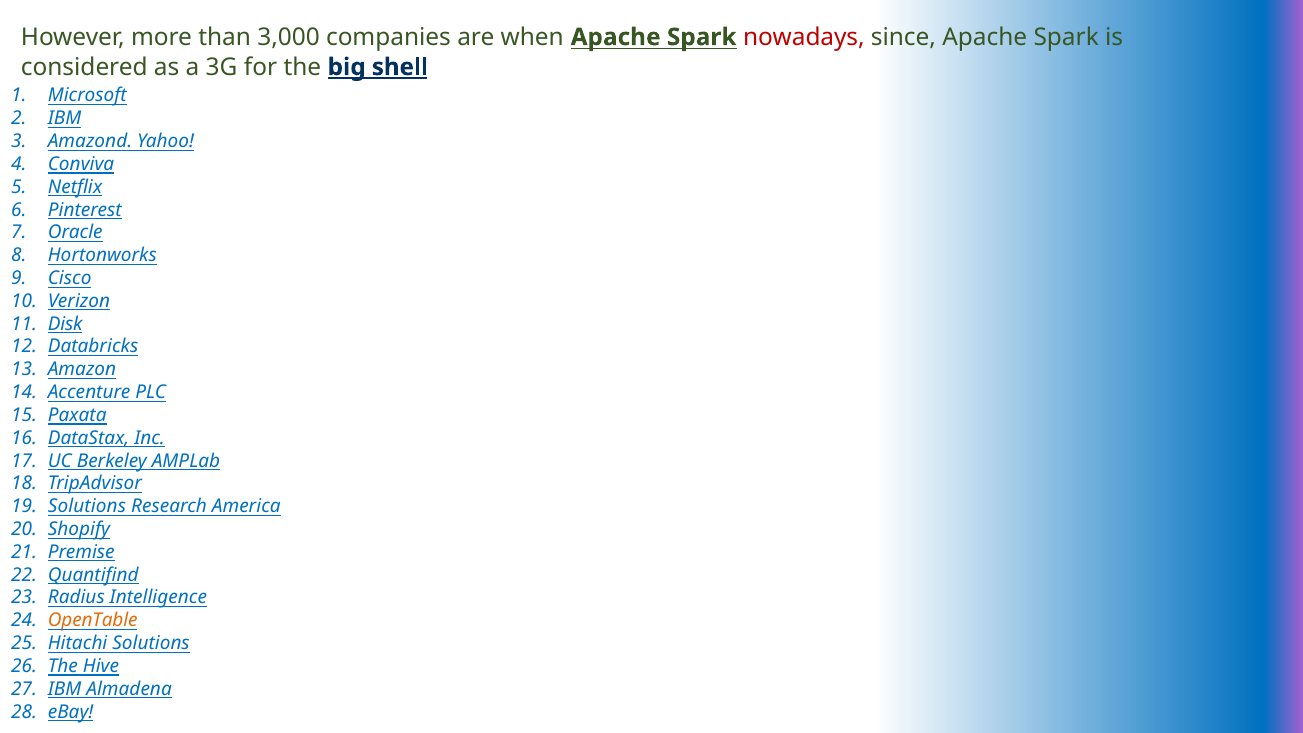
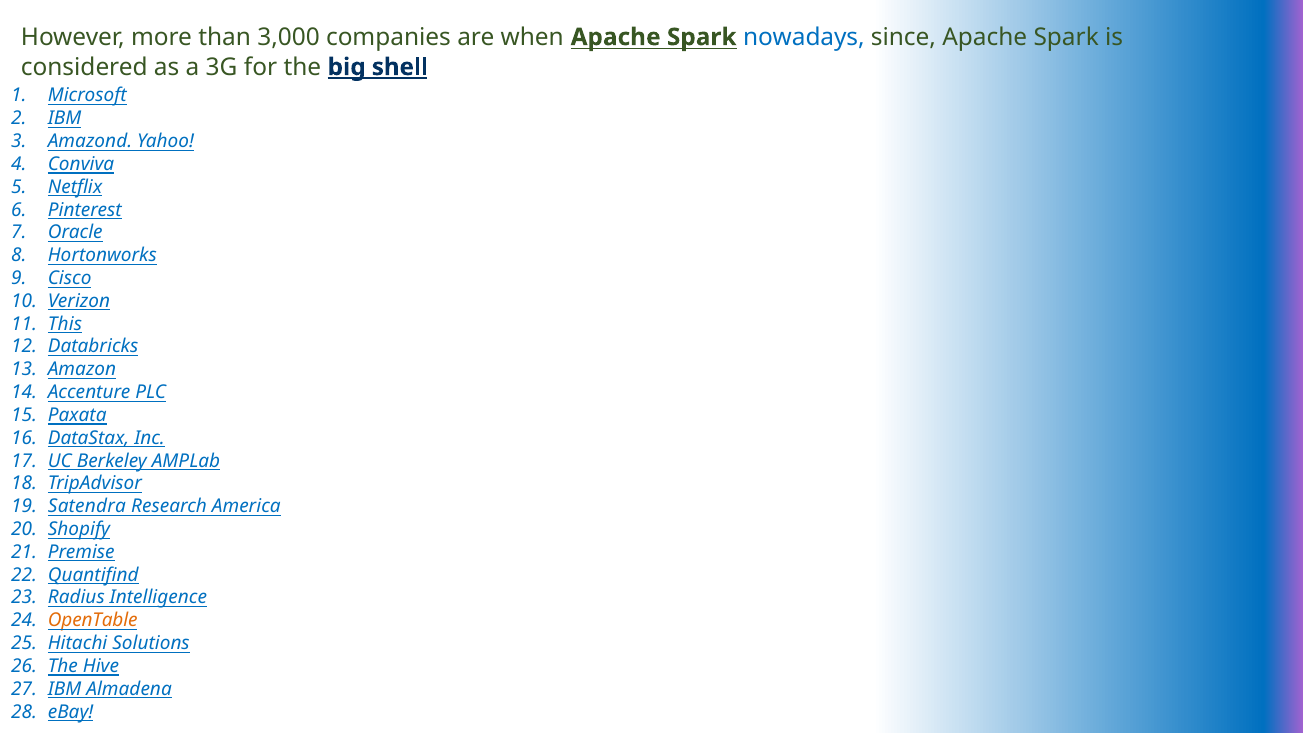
nowadays colour: red -> blue (804, 37)
Disk: Disk -> This (65, 324)
Solutions: Solutions -> Satendra (87, 506)
